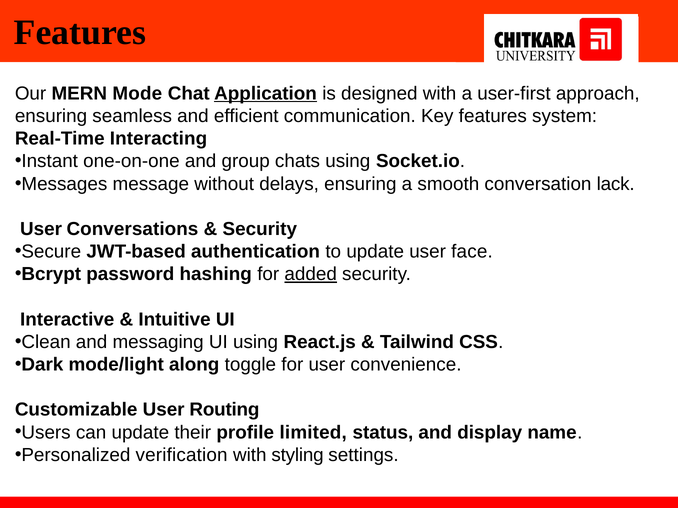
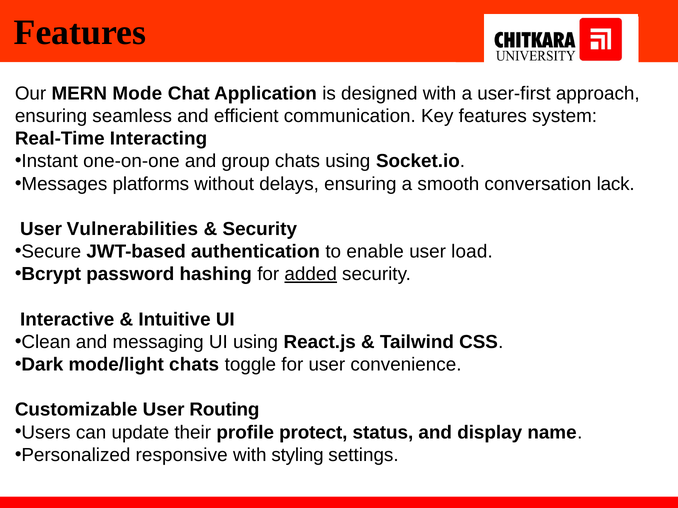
Application underline: present -> none (266, 94)
message: message -> platforms (151, 184)
Conversations: Conversations -> Vulnerabilities (132, 229)
to update: update -> enable (375, 252)
face: face -> load (472, 252)
mode/light along: along -> chats (194, 365)
limited: limited -> protect (313, 433)
verification: verification -> responsive (182, 455)
